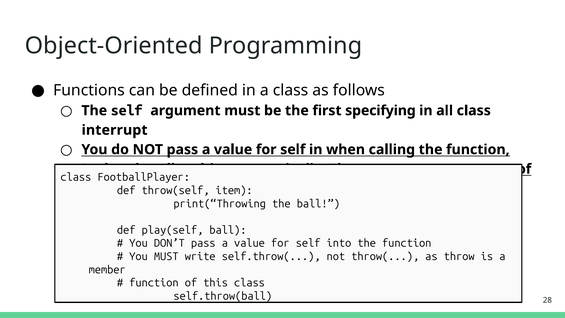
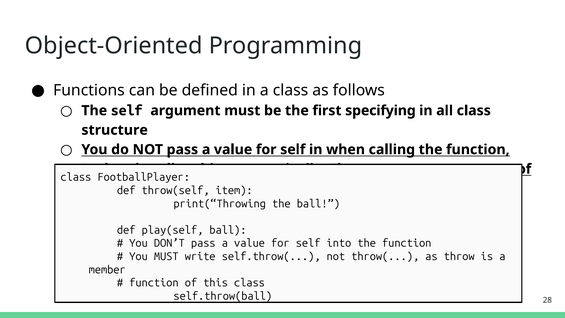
interrupt: interrupt -> structure (115, 130)
